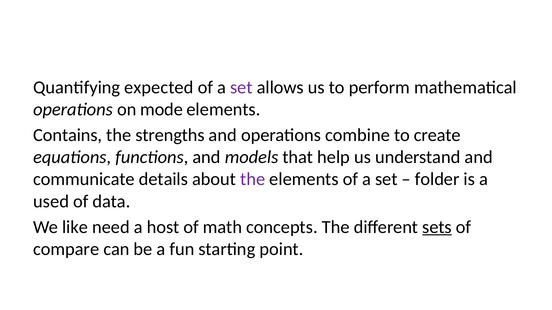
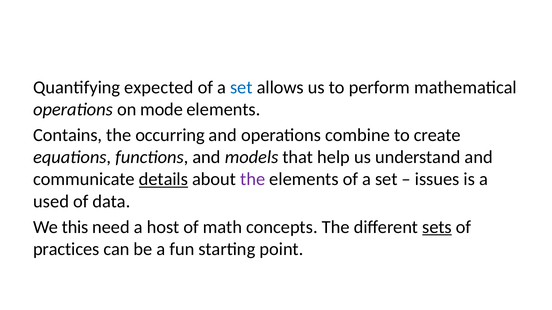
set colour: purple -> blue (241, 88)
strengths: strengths -> occurring (170, 135)
details underline: none -> present (163, 180)
folder: folder -> issues (437, 180)
like: like -> this (75, 227)
compare: compare -> practices (66, 249)
